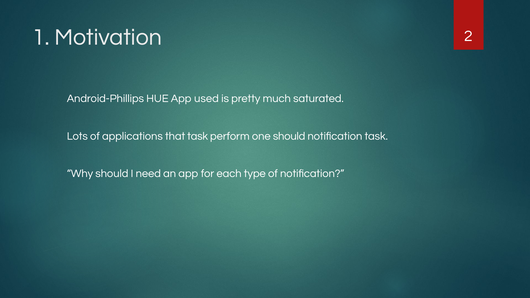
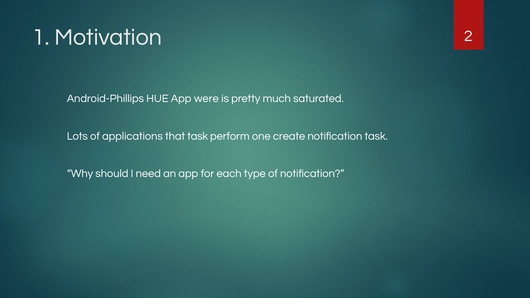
used: used -> were (206, 99)
one should: should -> create (289, 136)
